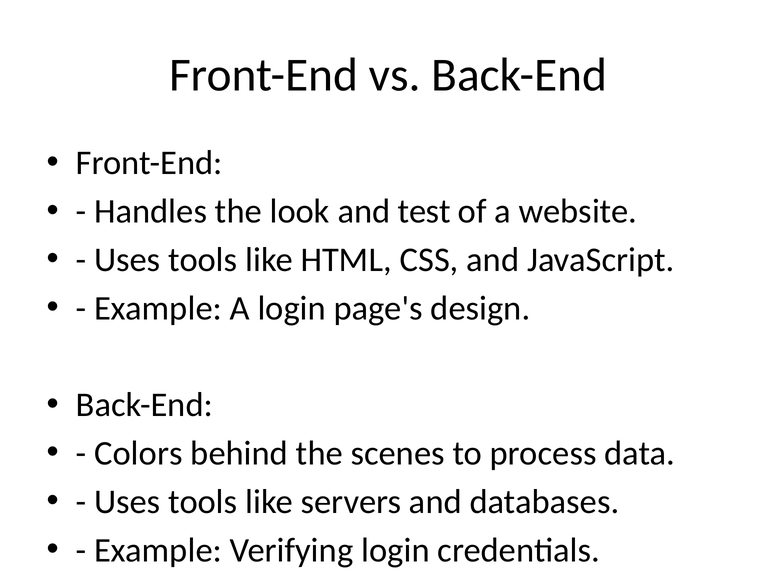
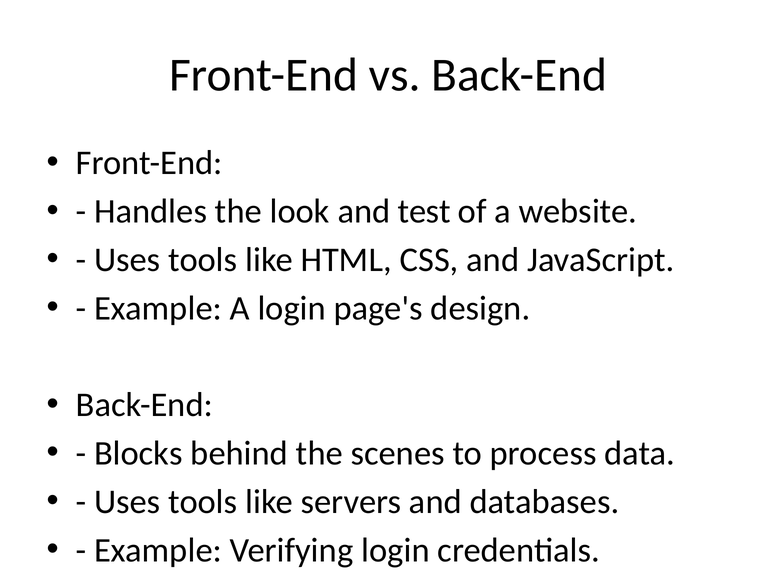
Colors: Colors -> Blocks (138, 453)
